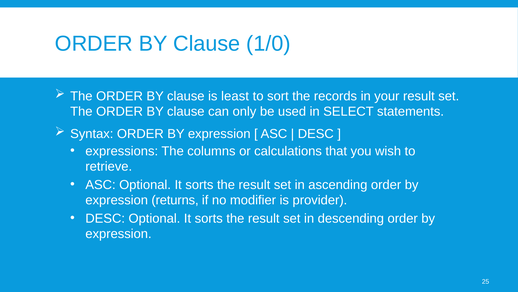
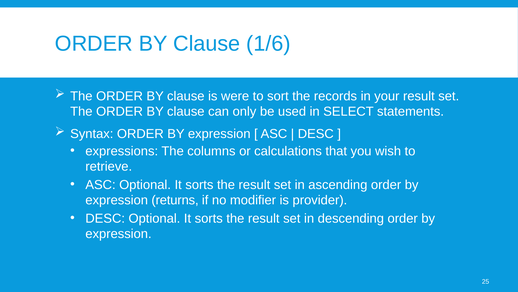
1/0: 1/0 -> 1/6 (268, 44)
least: least -> were (235, 96)
